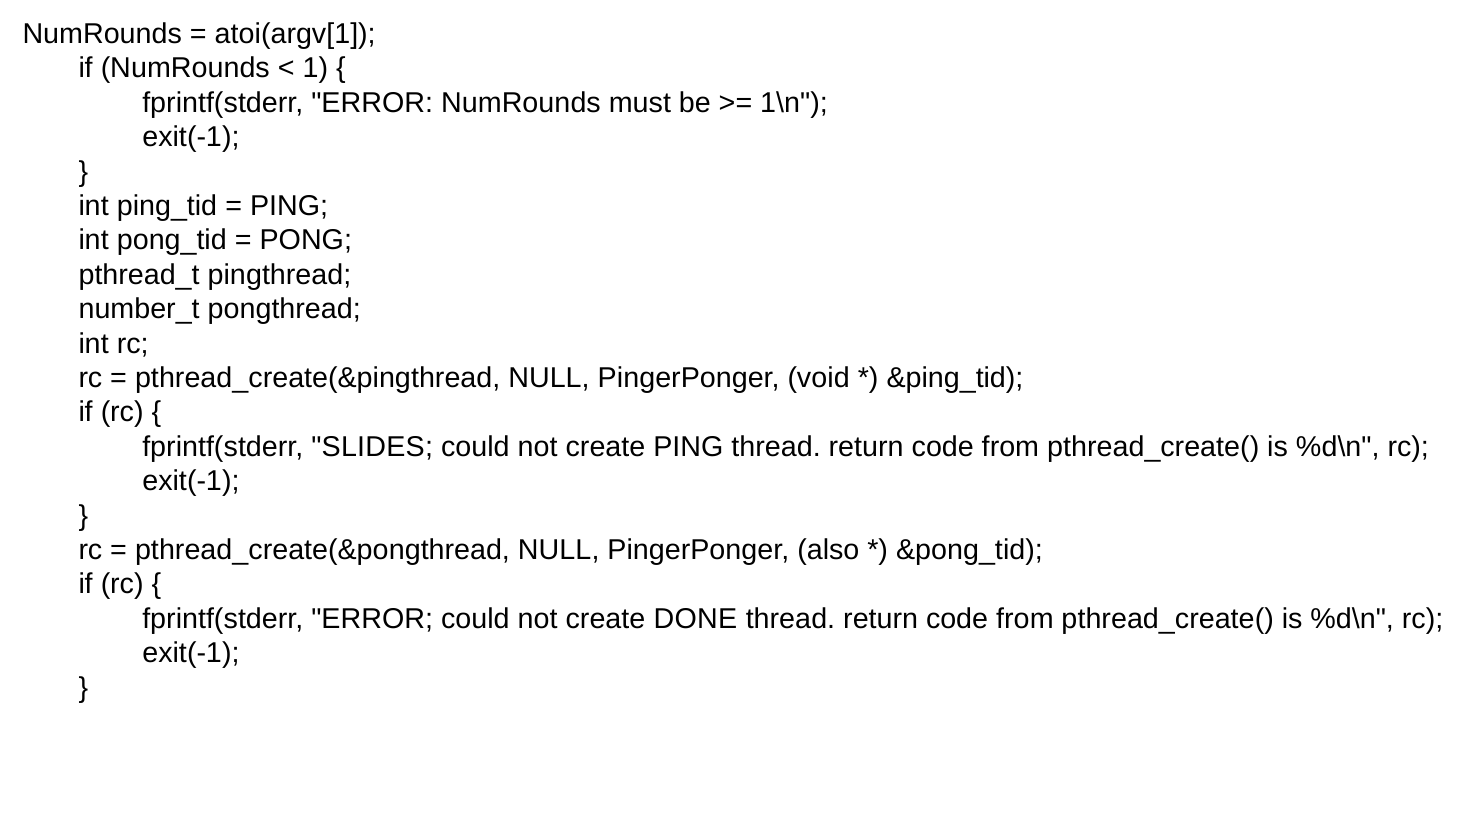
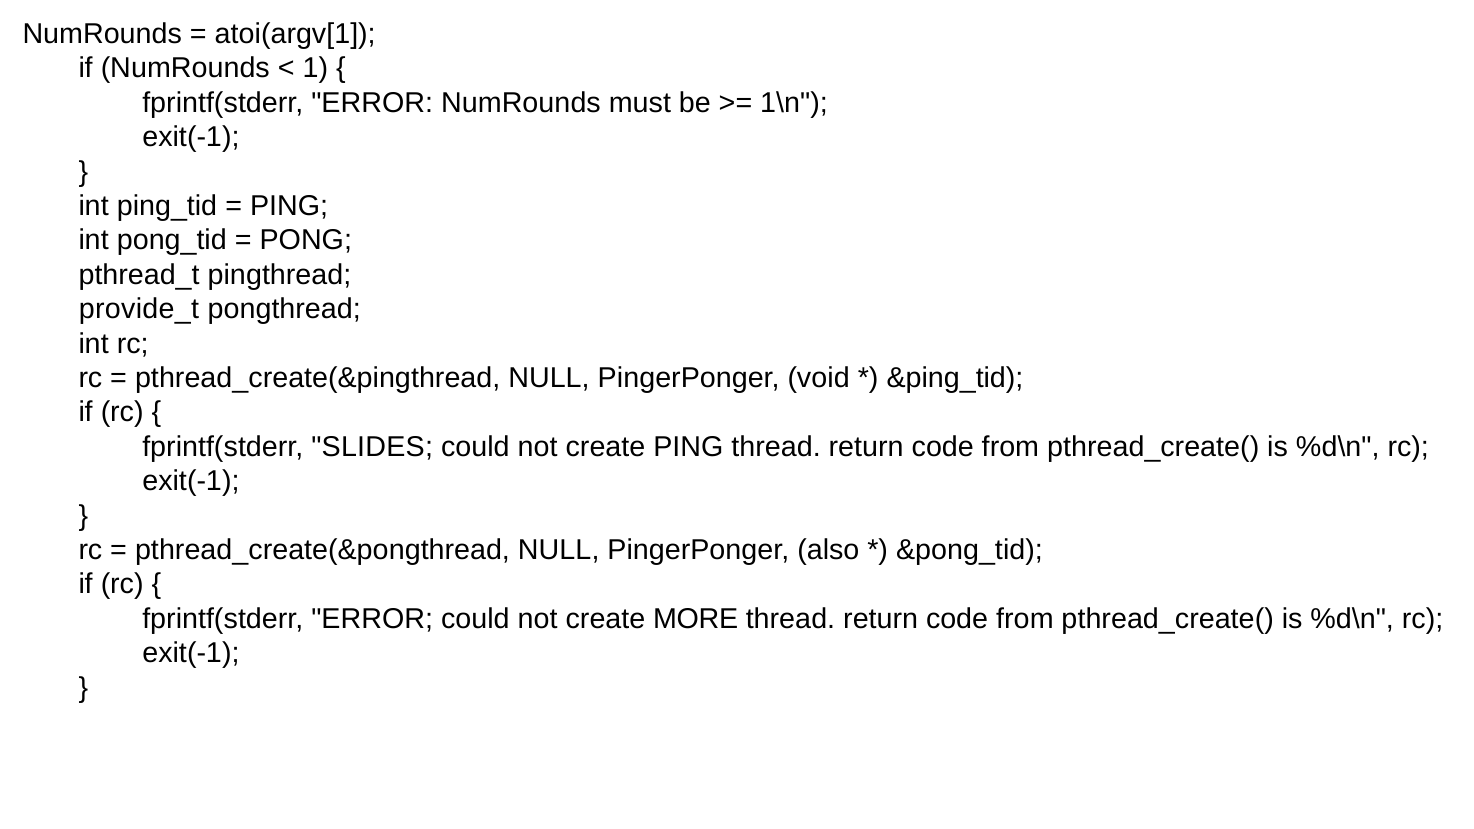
number_t: number_t -> provide_t (139, 309)
DONE: DONE -> MORE (696, 619)
